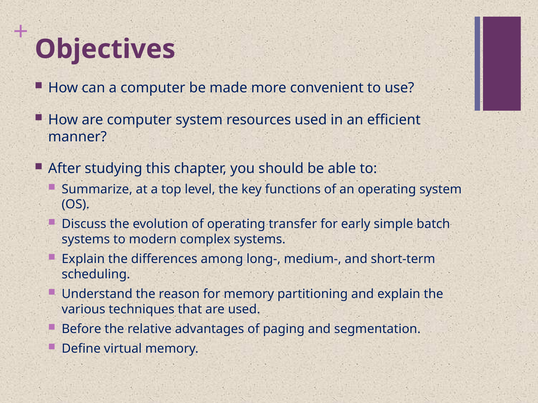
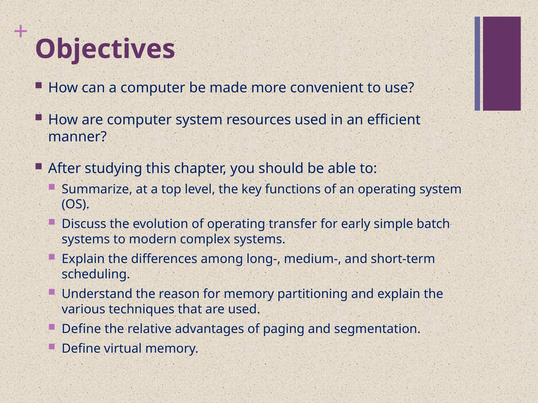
Before: Before -> Define (81, 329)
